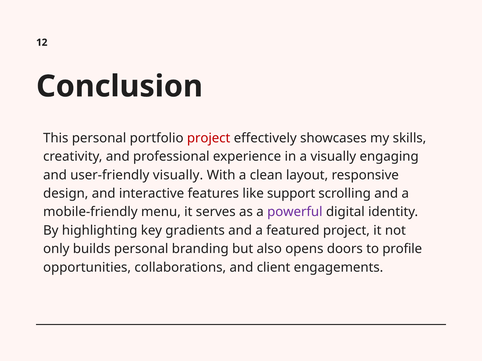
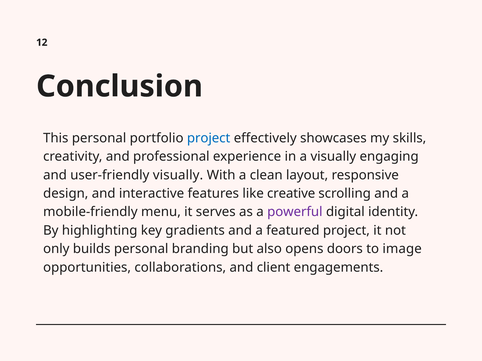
project colour: red -> blue (209, 138)
support: support -> creative (291, 194)
profile: profile -> image (402, 249)
